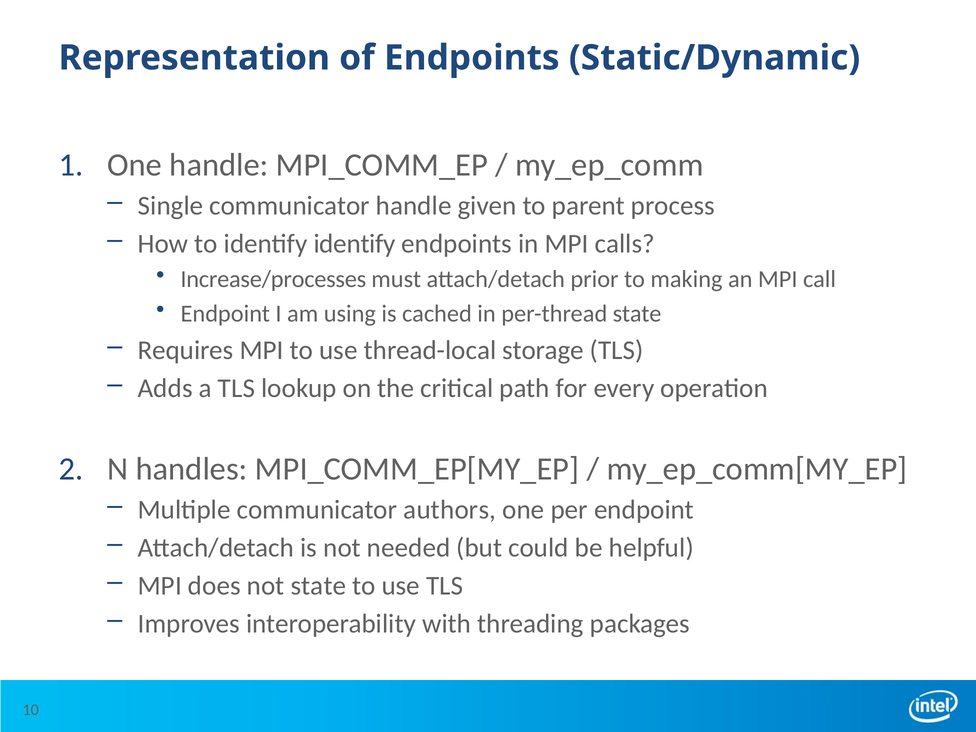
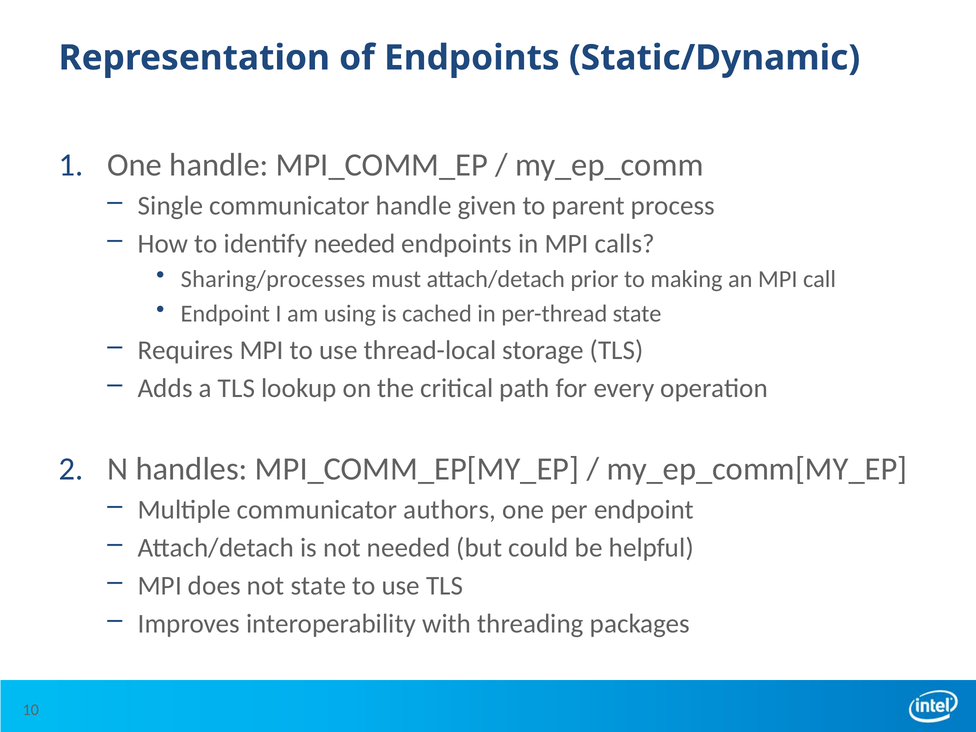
identify identify: identify -> needed (355, 244)
Increase/processes: Increase/processes -> Sharing/processes (273, 279)
